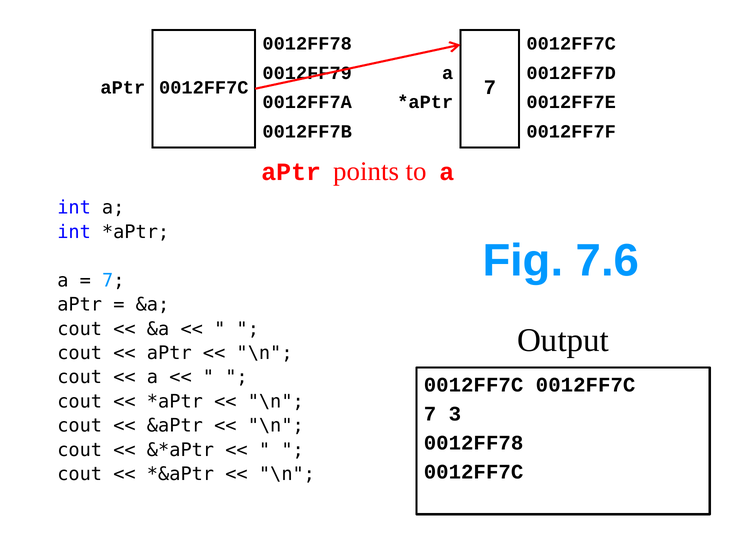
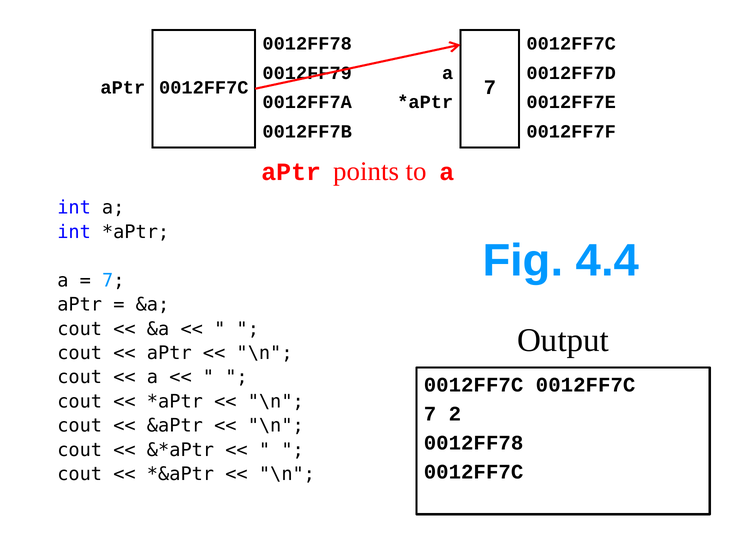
7.6: 7.6 -> 4.4 (608, 261)
3: 3 -> 2 (455, 414)
